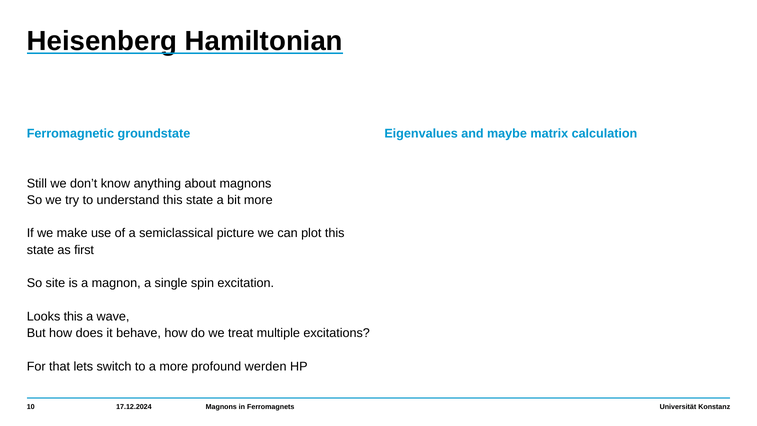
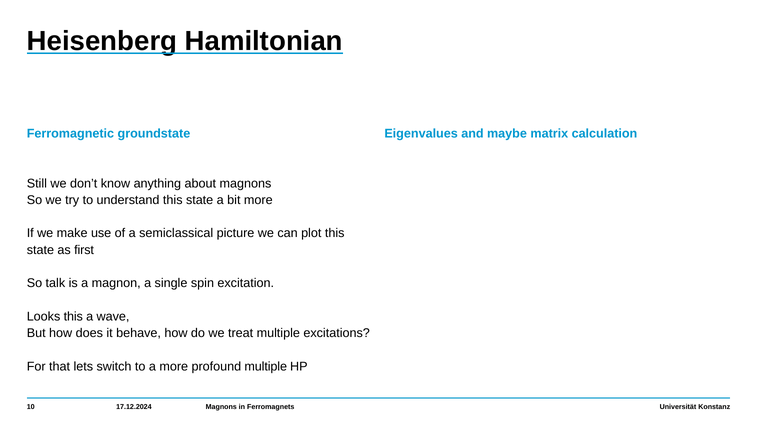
site: site -> talk (55, 283)
profound werden: werden -> multiple (266, 366)
